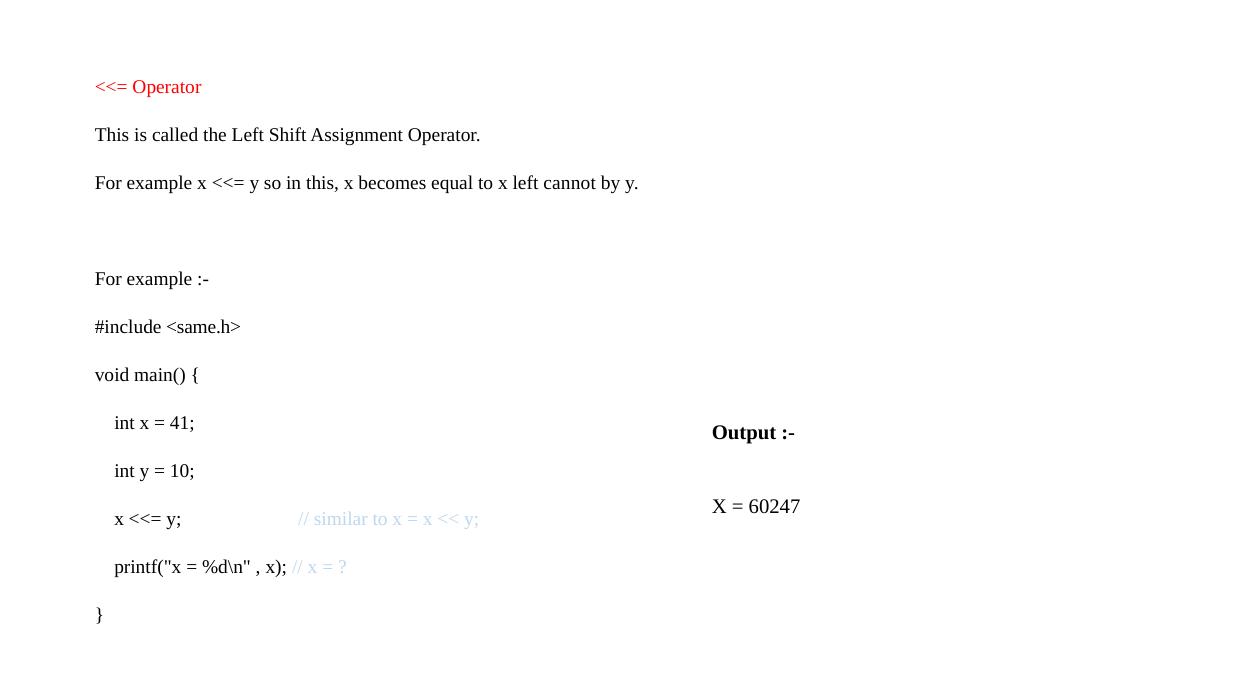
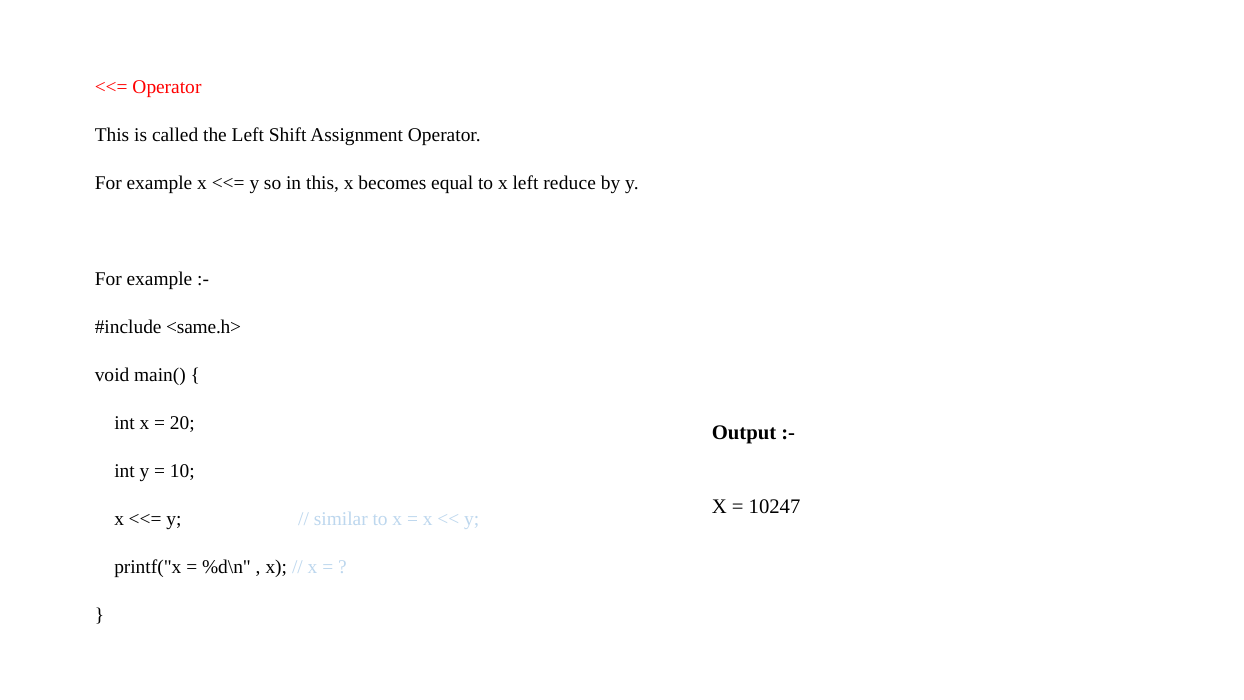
cannot: cannot -> reduce (570, 183)
41: 41 -> 20 (182, 423)
60247: 60247 -> 10247 (775, 507)
